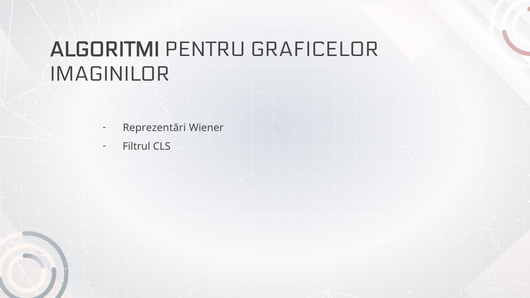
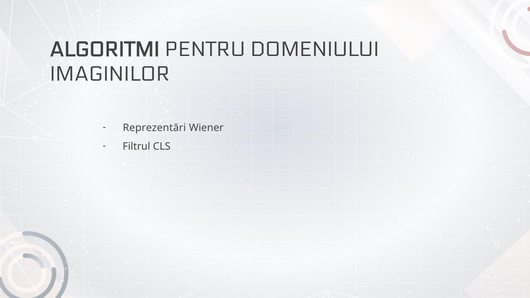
GRAFICELOR: GRAFICELOR -> DOMENIULUI (315, 49)
